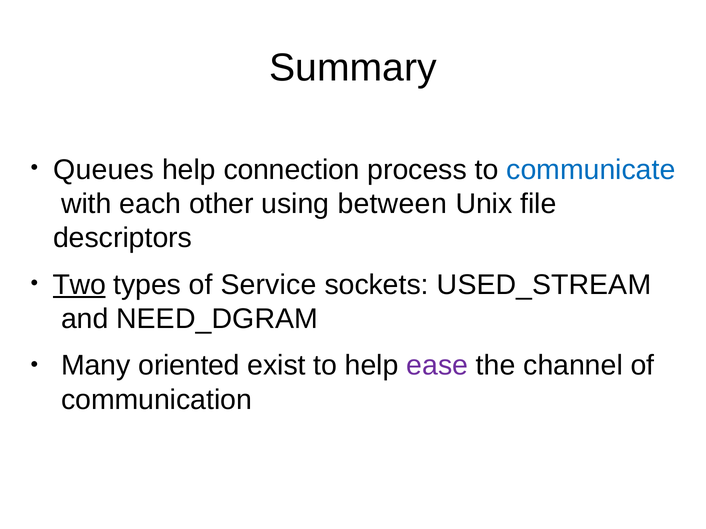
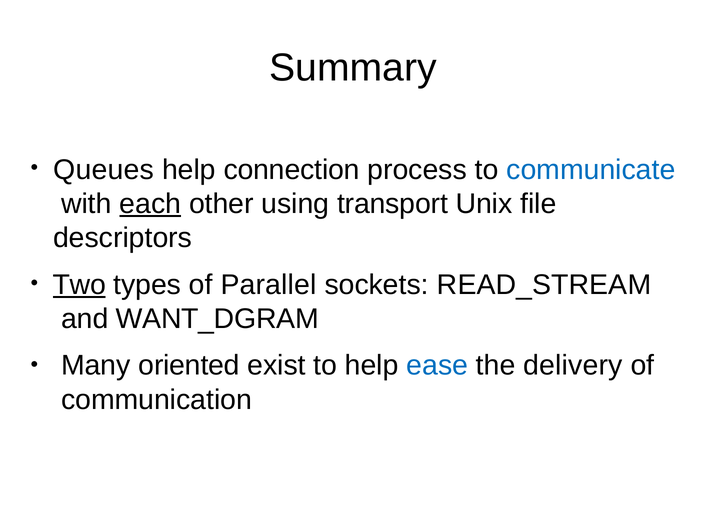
each underline: none -> present (150, 204)
between: between -> transport (392, 204)
Service: Service -> Parallel (269, 285)
USED_STREAM: USED_STREAM -> READ_STREAM (544, 285)
NEED_DGRAM: NEED_DGRAM -> WANT_DGRAM (217, 319)
ease colour: purple -> blue (437, 366)
channel: channel -> delivery (573, 366)
